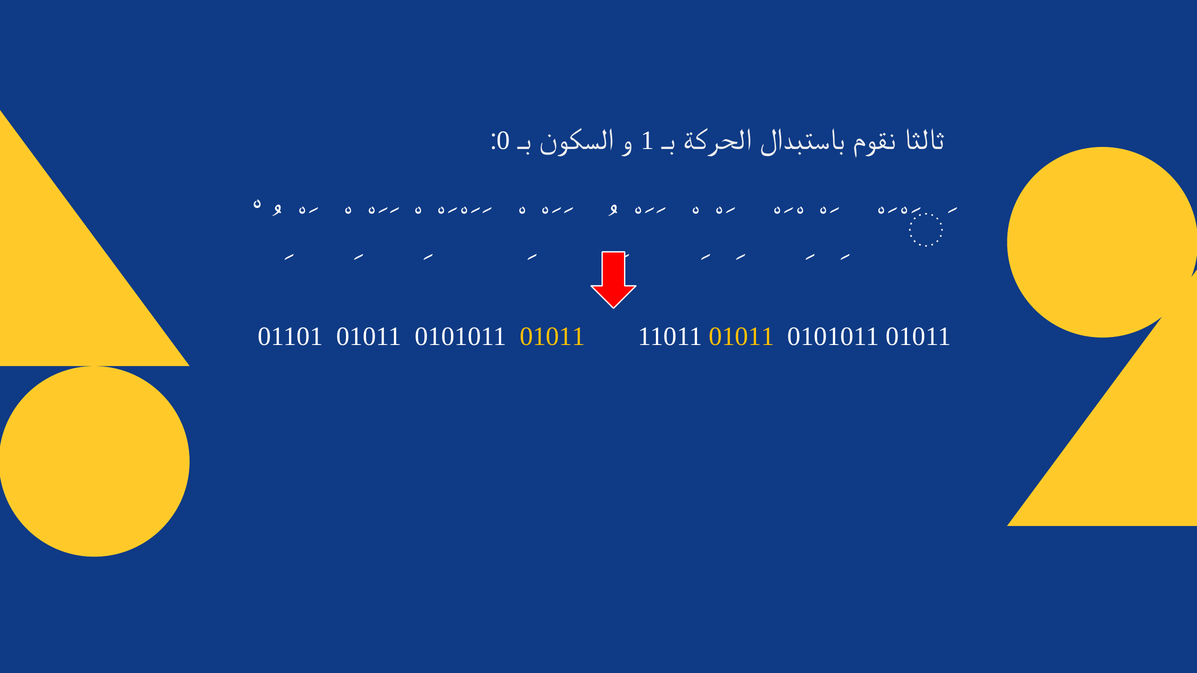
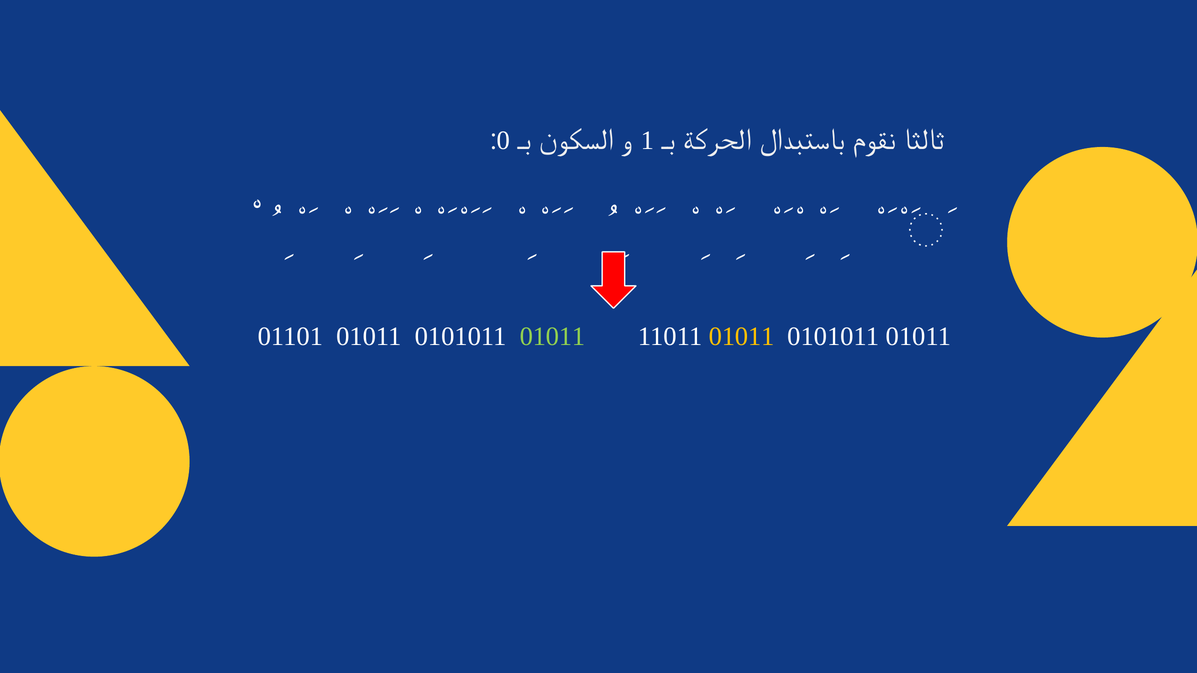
01011 colour: yellow -> light green (552, 337)
